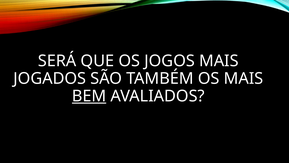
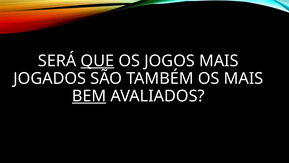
QUE underline: none -> present (97, 61)
